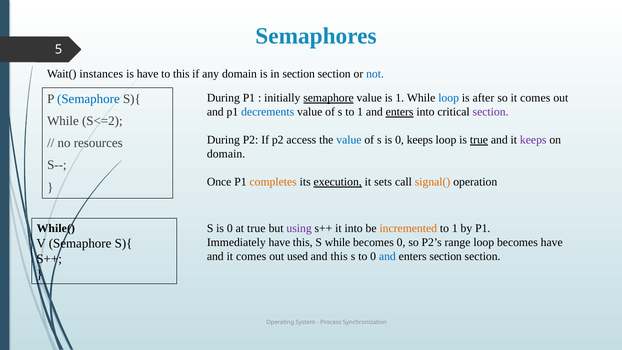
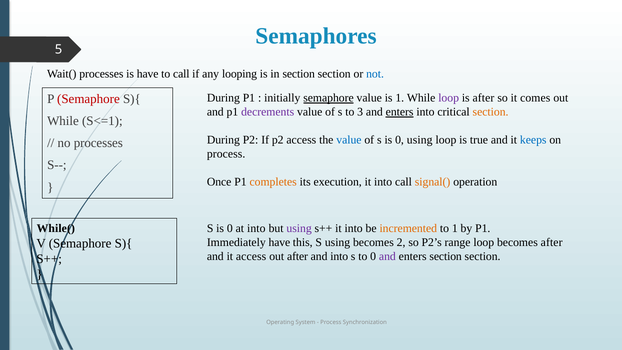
Wait( instances: instances -> processes (101, 74)
to this: this -> call (181, 74)
any domain: domain -> looping (240, 74)
loop colour: blue -> purple (449, 98)
Semaphore colour: blue -> red (88, 99)
decrements colour: blue -> purple (268, 112)
s to 1: 1 -> 3 (360, 112)
section colour: purple -> orange (491, 112)
S<=2: S<=2 -> S<=1 (102, 121)
0 keeps: keeps -> using (420, 140)
true underline: present -> none (479, 140)
keeps colour: purple -> blue (533, 140)
no resources: resources -> processes (98, 143)
domain: domain -> process (226, 154)
execution underline: present -> none (338, 182)
sets: sets -> into (383, 182)
at true: true -> into (256, 228)
S while: while -> using (338, 242)
becomes 0: 0 -> 2 (401, 242)
becomes have: have -> after (552, 242)
and it comes: comes -> access (251, 256)
out used: used -> after (298, 256)
and this: this -> into (339, 256)
and colour: blue -> purple (387, 256)
